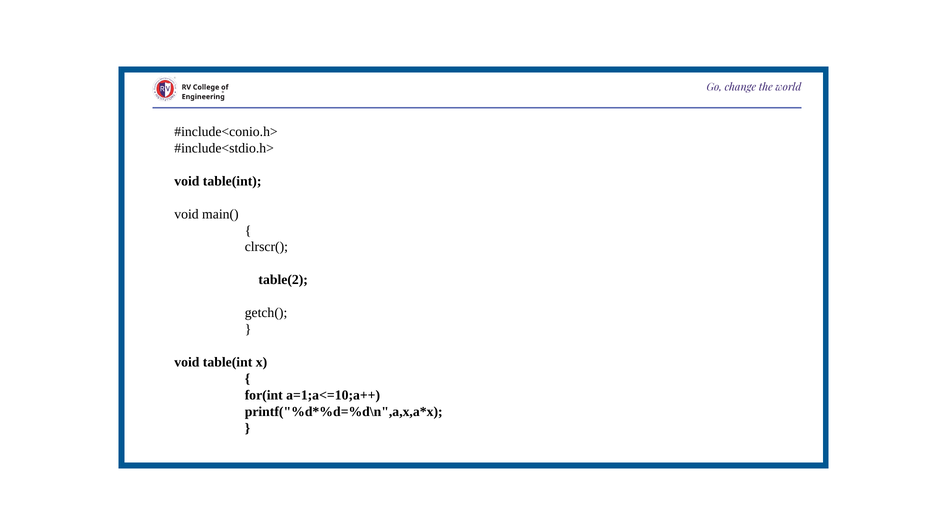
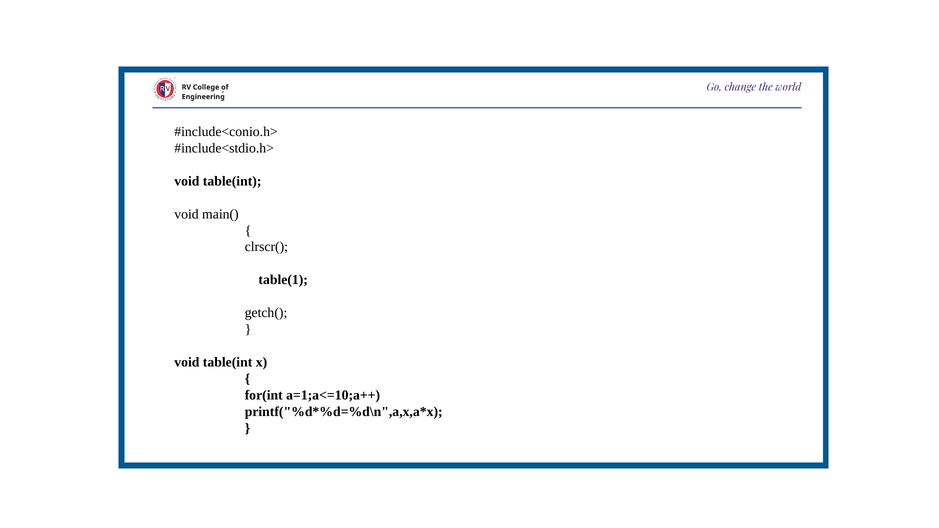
table(2: table(2 -> table(1 (283, 280)
